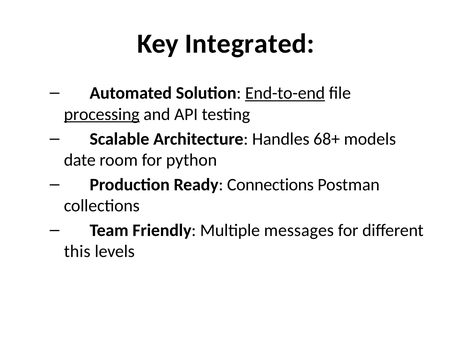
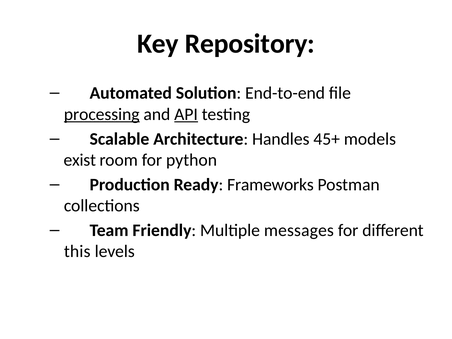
Integrated: Integrated -> Repository (250, 44)
End-to-end underline: present -> none (285, 93)
API underline: none -> present (186, 114)
68+: 68+ -> 45+ (327, 139)
date: date -> exist (80, 160)
Connections: Connections -> Frameworks (270, 185)
